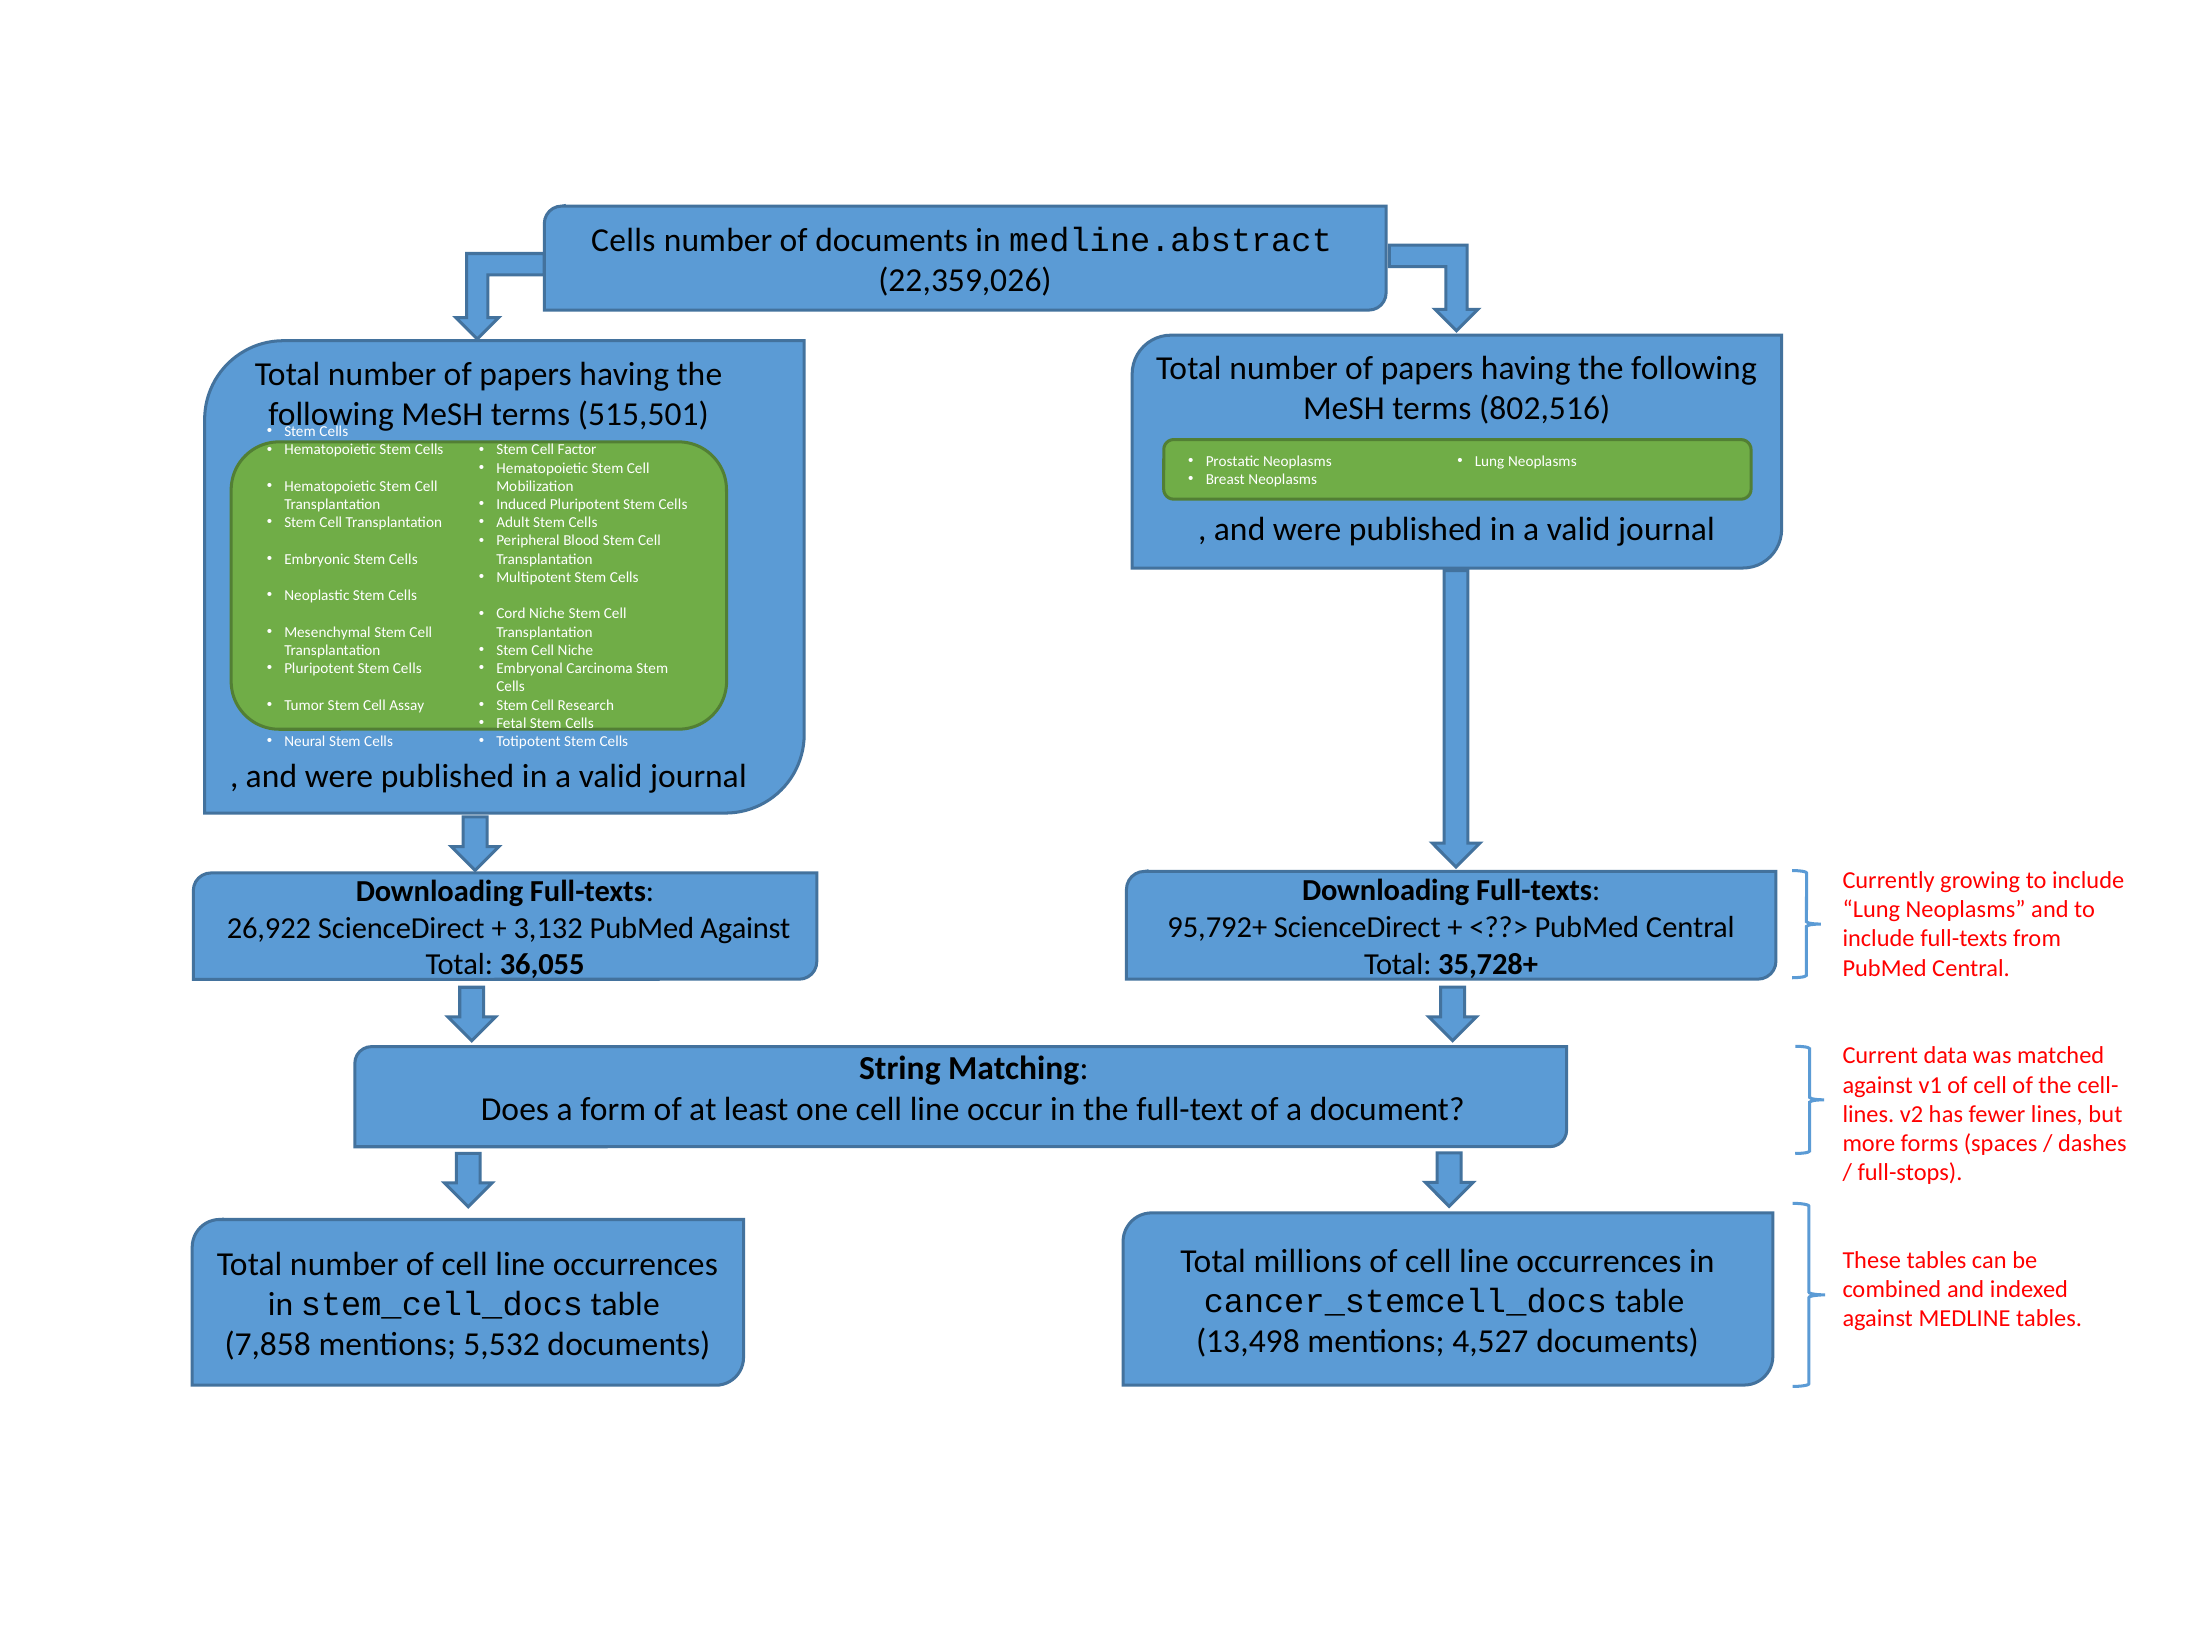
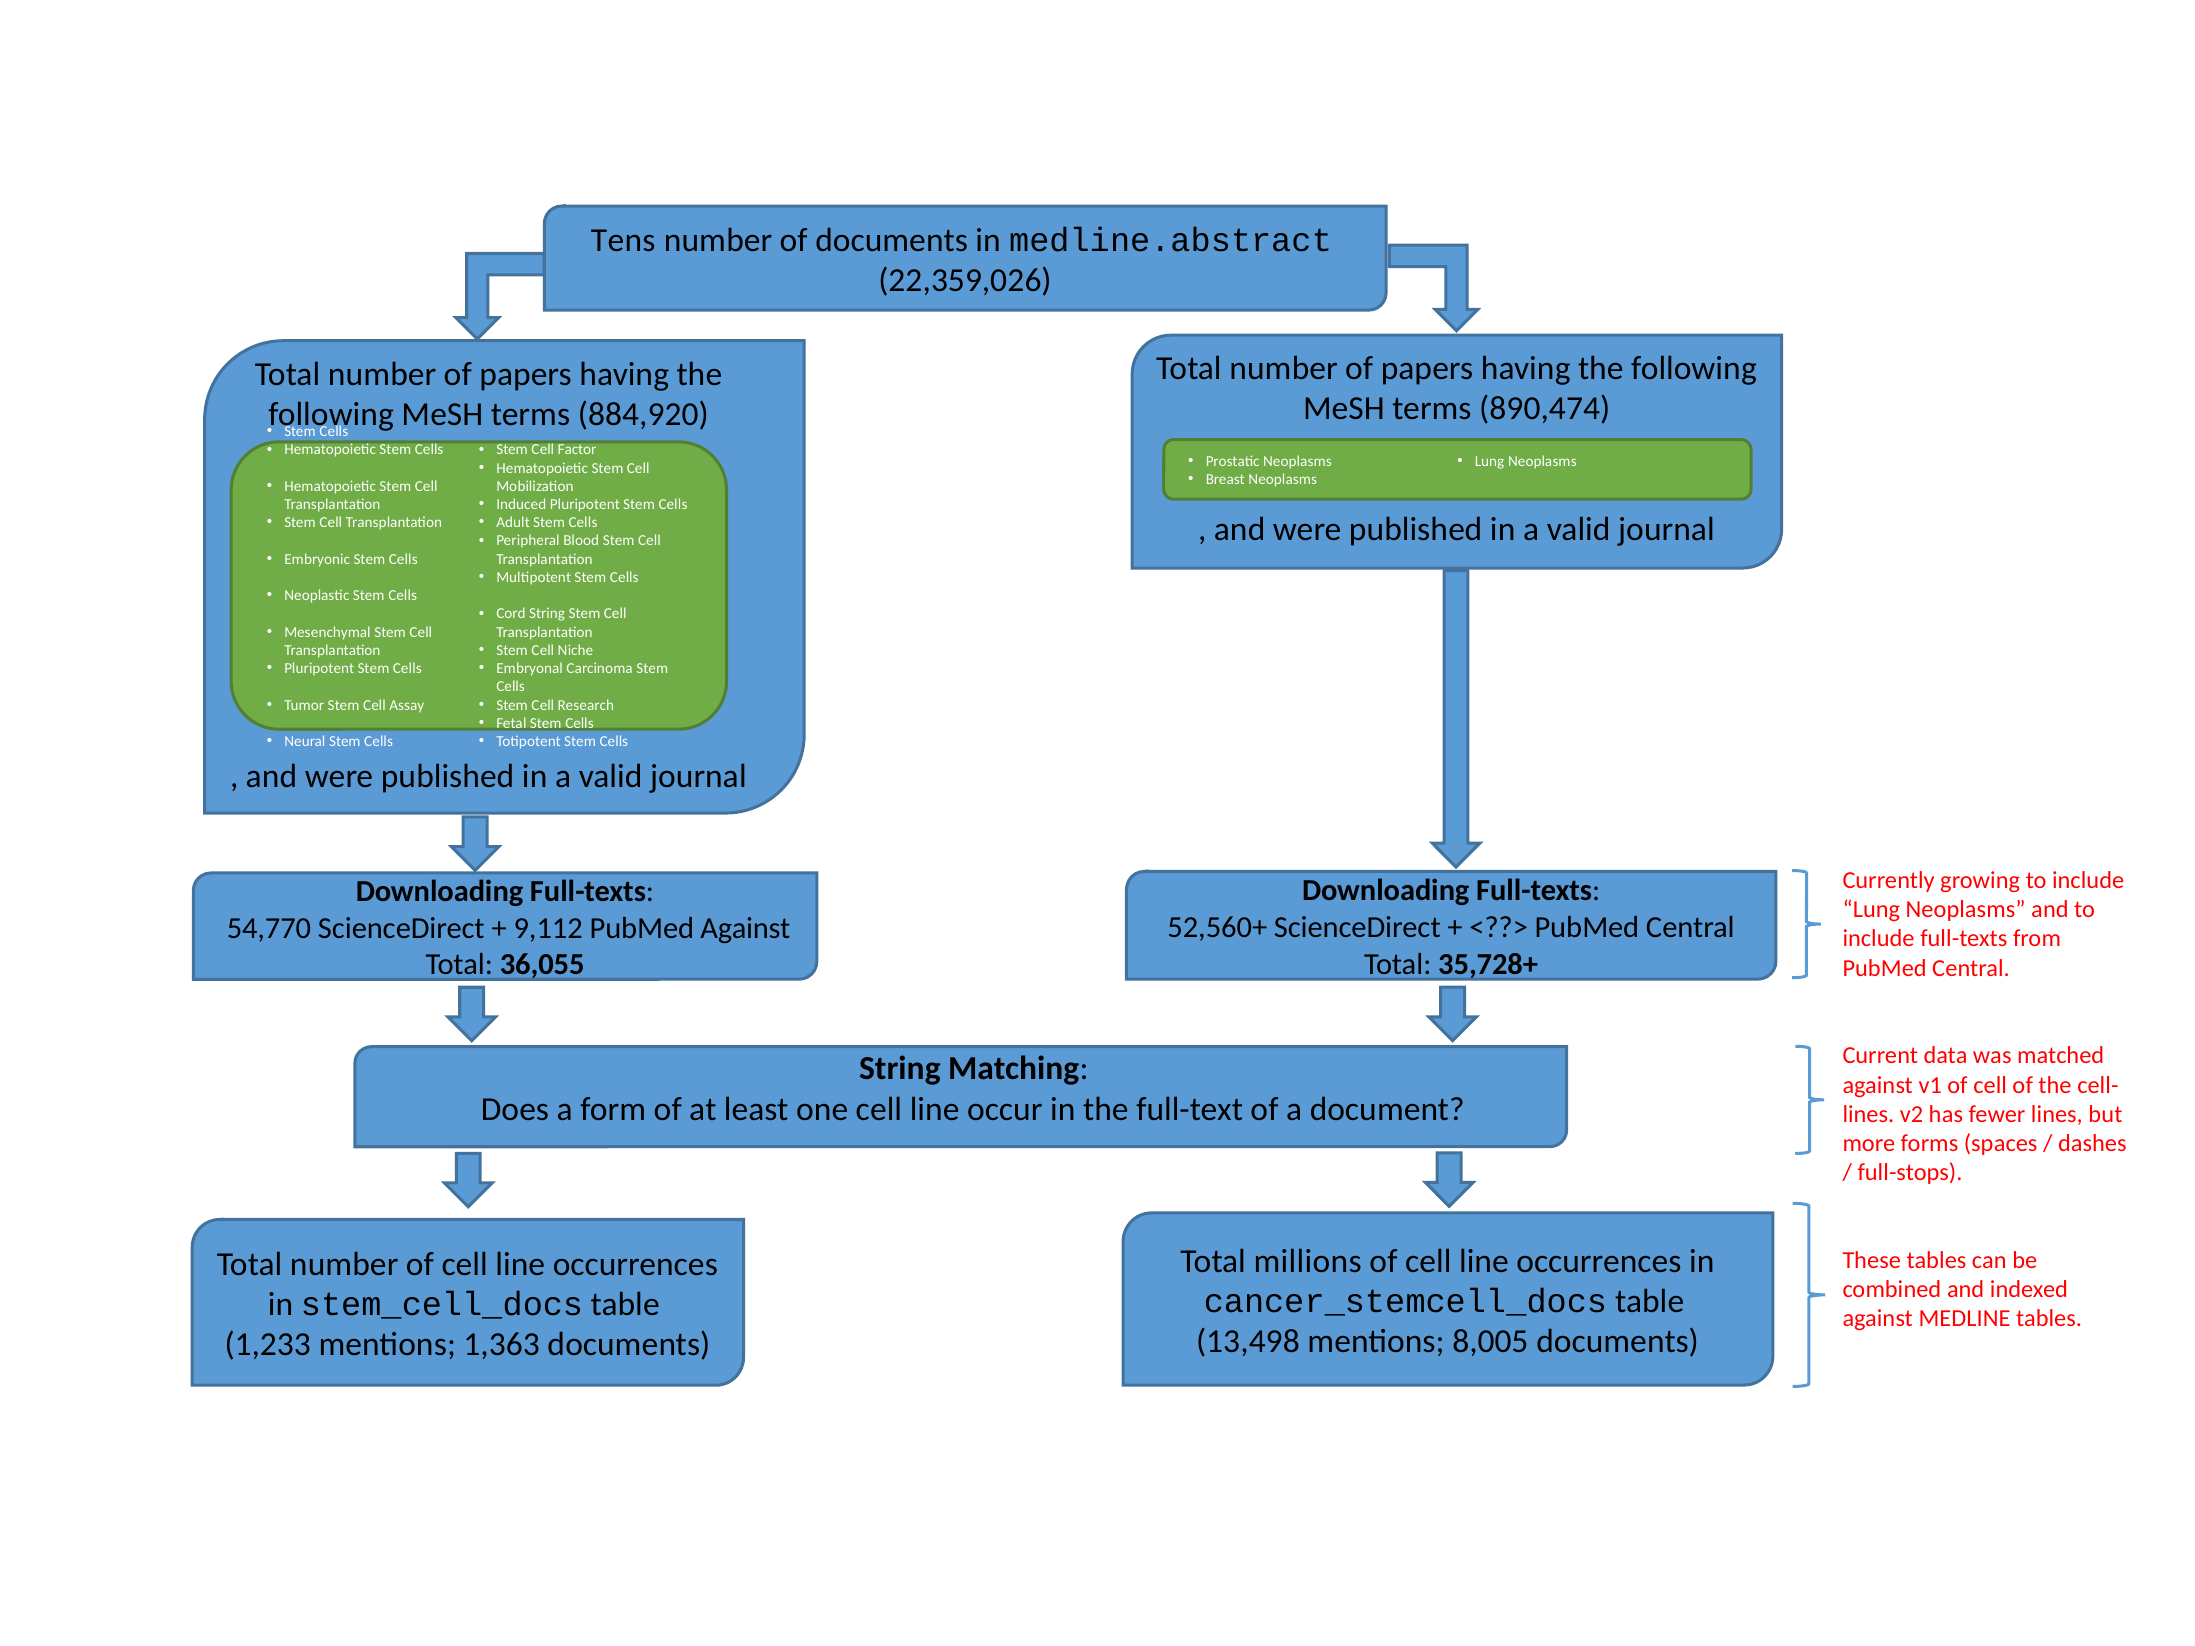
Cells: Cells -> Tens (623, 240)
802,516: 802,516 -> 890,474 (1545, 409)
515,501: 515,501 -> 884,920 (643, 414)
Cord Niche: Niche -> String (547, 614)
95,792+: 95,792+ -> 52,560+ (1217, 927)
26,922: 26,922 -> 54,770 (269, 928)
3,132: 3,132 -> 9,112 (548, 928)
4,527: 4,527 -> 8,005 (1490, 1342)
7,858: 7,858 -> 1,233 (268, 1345)
5,532: 5,532 -> 1,363 (502, 1345)
